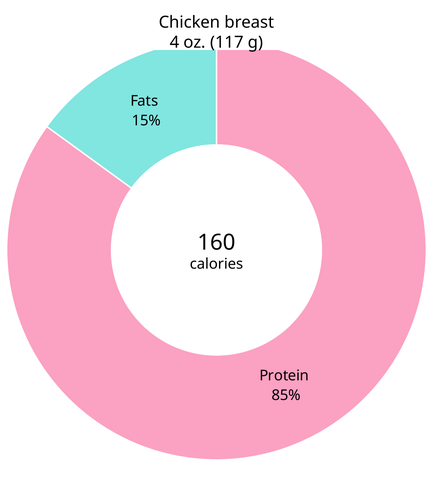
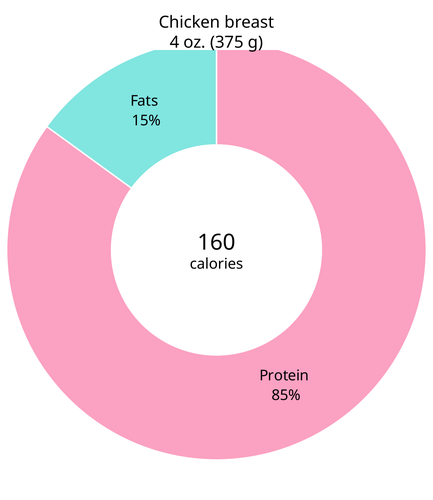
117: 117 -> 375 (227, 42)
